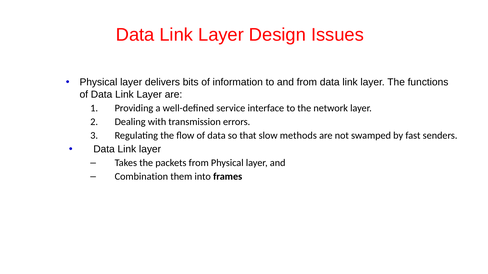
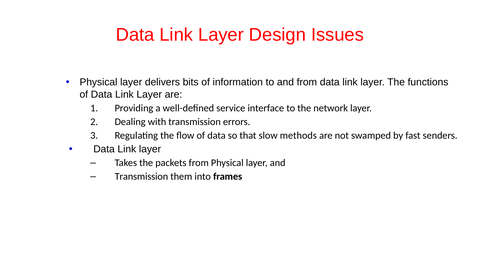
Combination: Combination -> Transmission (141, 177)
